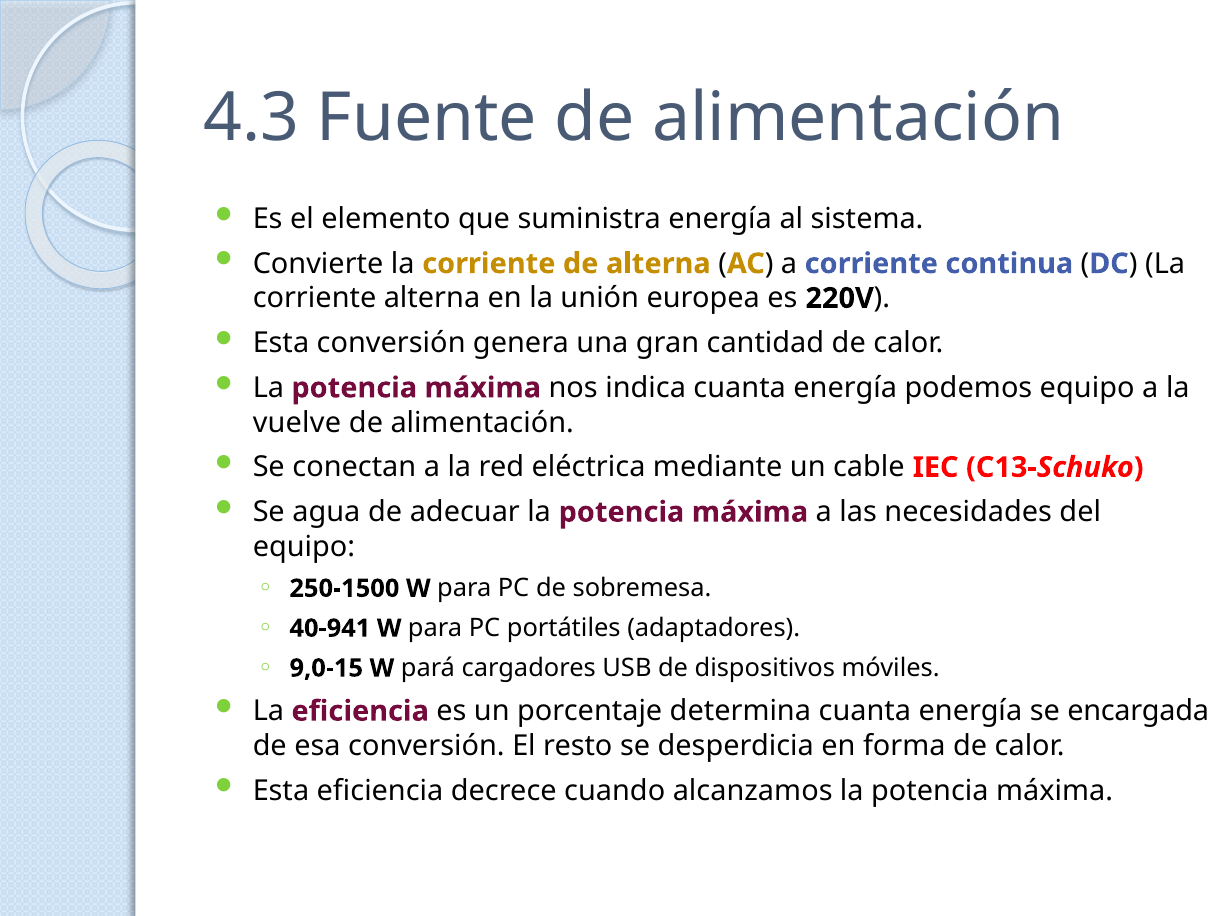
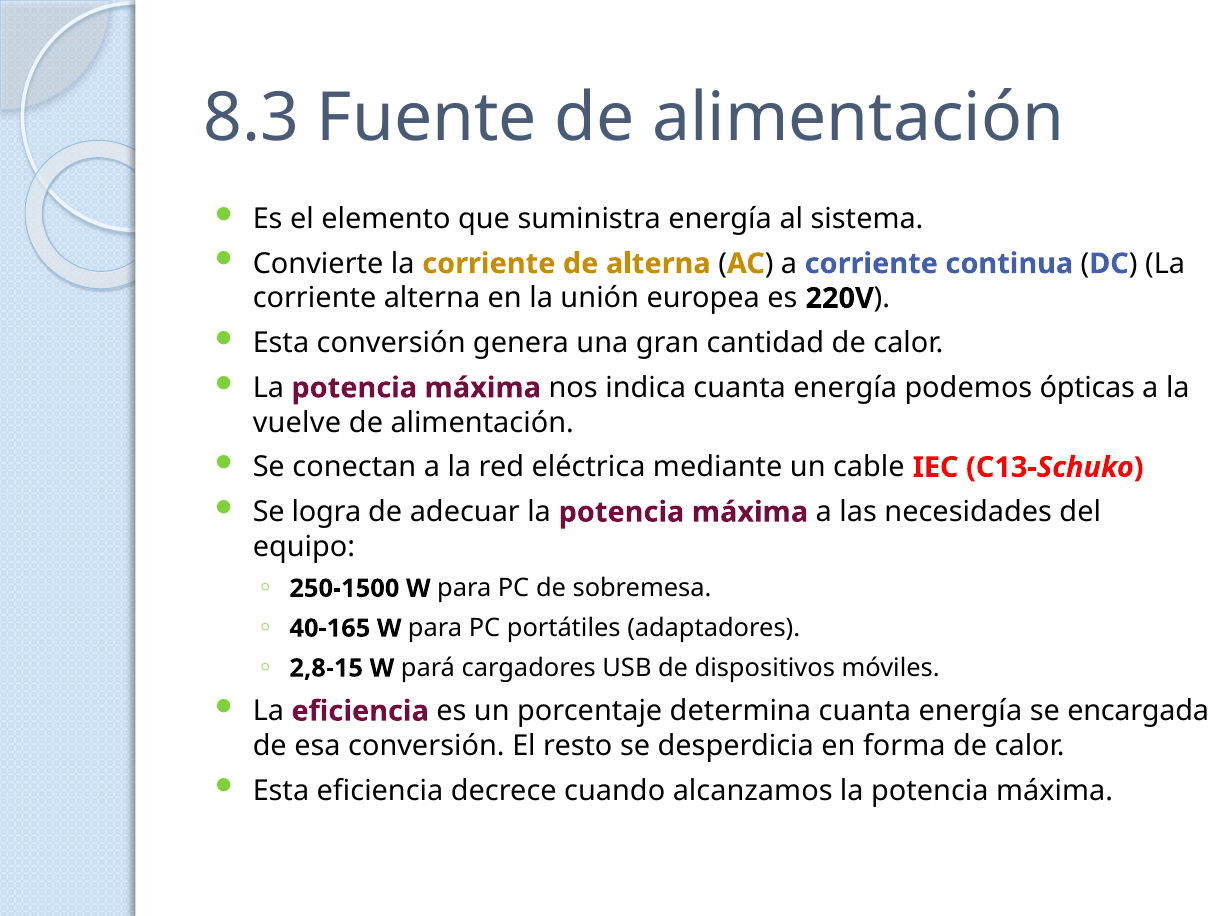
4.3: 4.3 -> 8.3 (252, 118)
podemos equipo: equipo -> ópticas (1087, 388)
agua: agua -> logra (327, 512)
40-941: 40-941 -> 40-165 (330, 629)
9,0-15: 9,0-15 -> 2,8-15 (326, 669)
